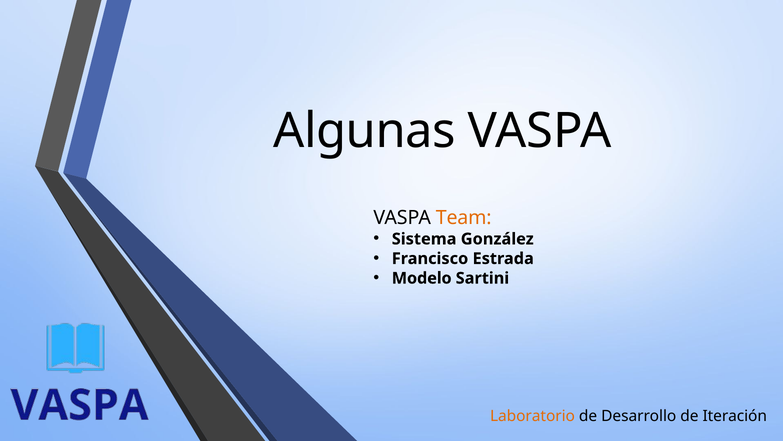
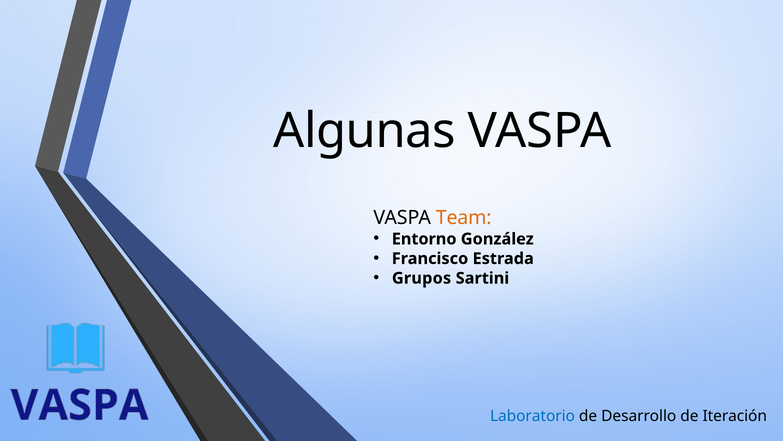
Sistema: Sistema -> Entorno (424, 239)
Modelo: Modelo -> Grupos (422, 278)
Laboratorio colour: orange -> blue (532, 416)
